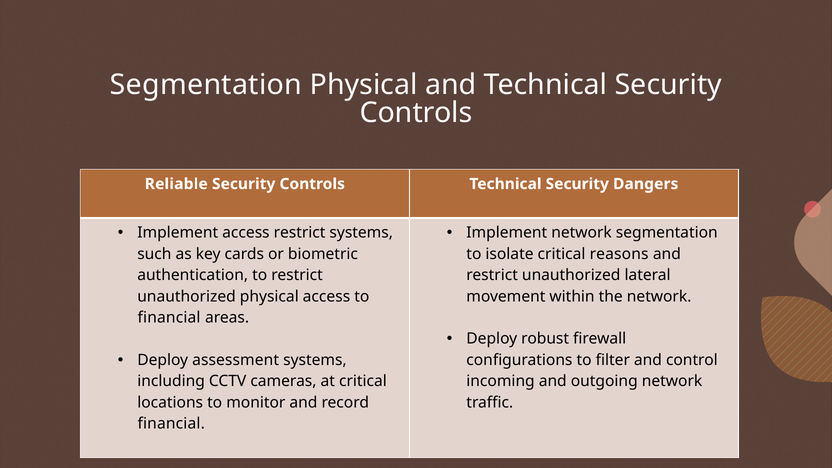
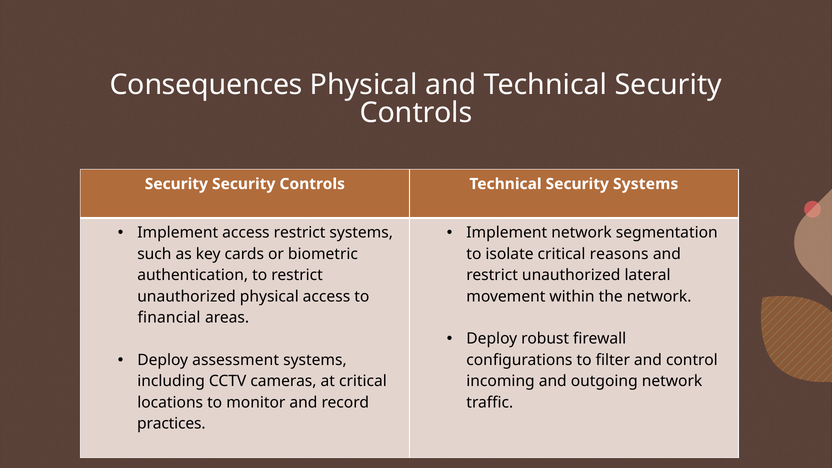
Segmentation: Segmentation -> Consequences (206, 85)
Reliable: Reliable -> Security (176, 184)
Security Dangers: Dangers -> Systems (646, 184)
financial: financial -> practices (171, 424)
